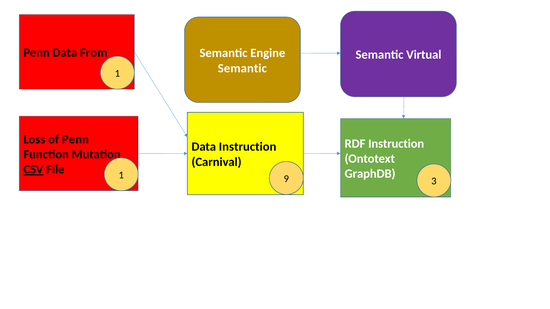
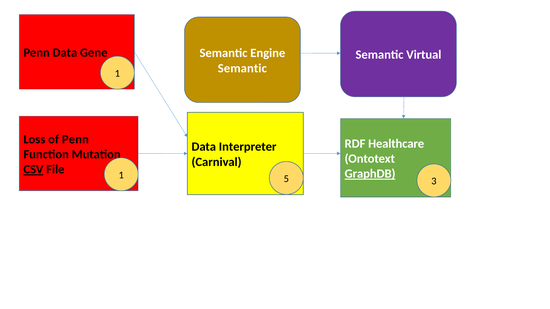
From: From -> Gene (94, 53)
RDF Instruction: Instruction -> Healthcare (396, 144)
Data Instruction: Instruction -> Interpreter (248, 147)
GraphDB underline: none -> present (370, 174)
9: 9 -> 5 (286, 179)
